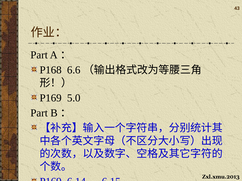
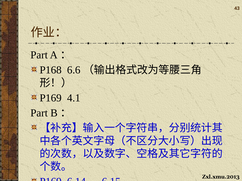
5.0: 5.0 -> 4.1 (74, 98)
